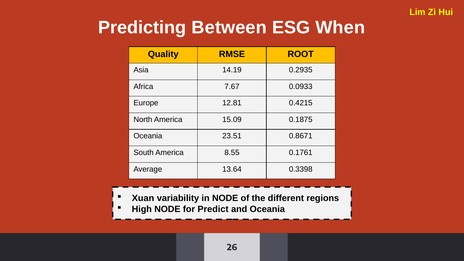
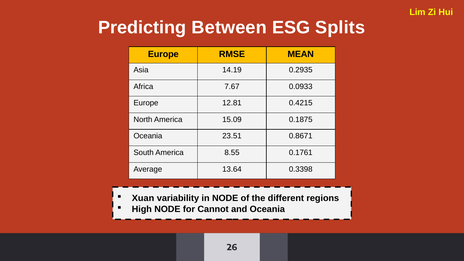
When: When -> Splits (340, 28)
Quality: Quality -> Europe (163, 54)
ROOT: ROOT -> MEAN (301, 54)
Predict: Predict -> Cannot (213, 209)
